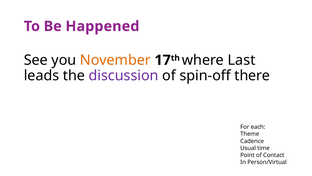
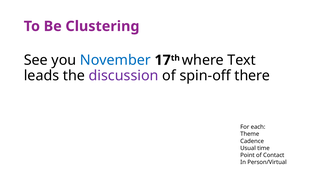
Happened: Happened -> Clustering (102, 26)
November colour: orange -> blue (115, 60)
Last: Last -> Text (242, 60)
